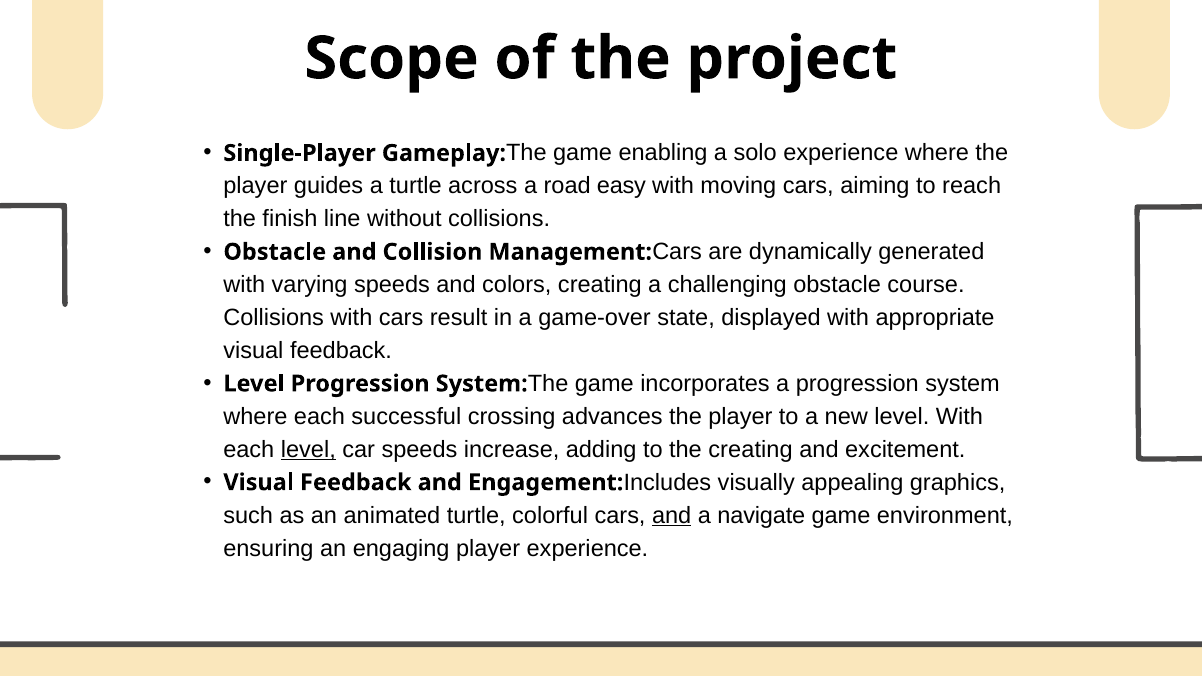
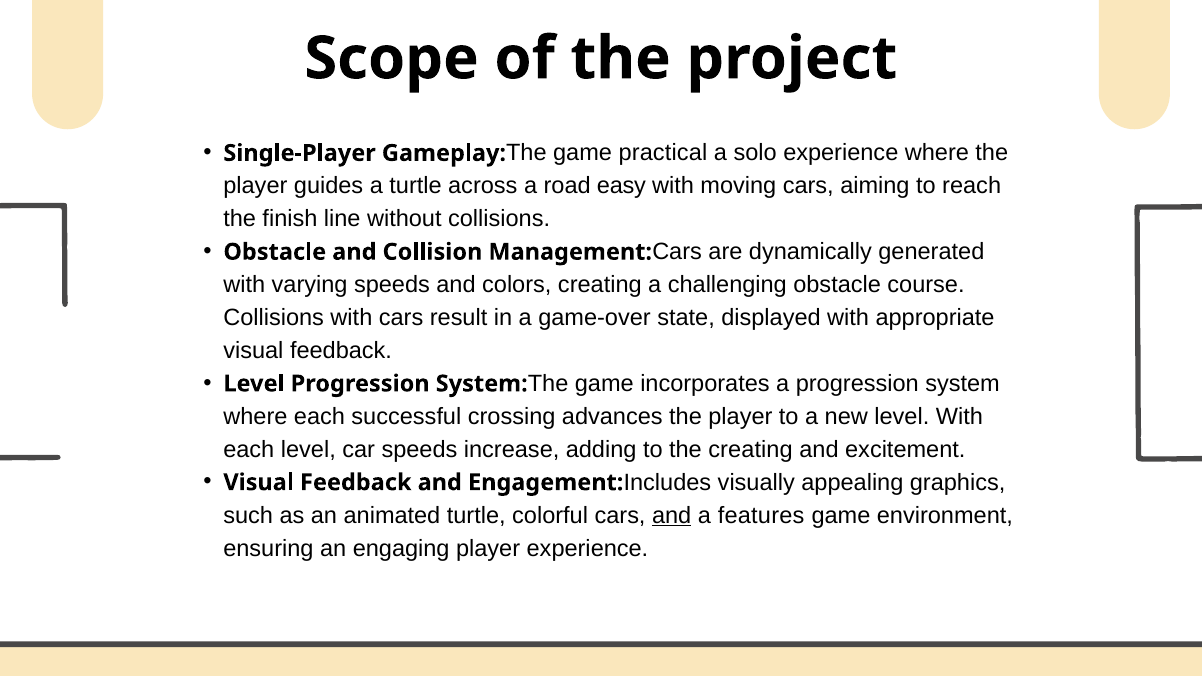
enabling: enabling -> practical (663, 153)
level underline: present -> none (308, 450)
navigate: navigate -> features (761, 516)
